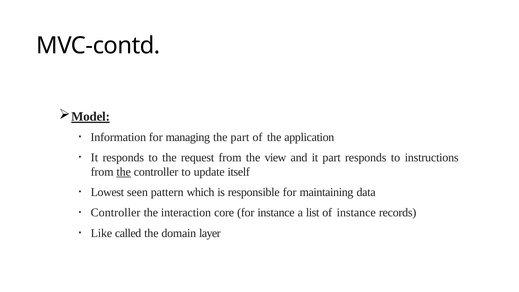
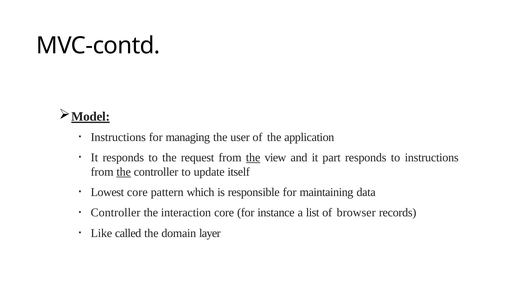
Information: Information -> Instructions (118, 137)
the part: part -> user (240, 137)
the underline: none -> present (253, 158)
Lowest seen: seen -> core (137, 192)
of instance: instance -> browser (356, 213)
